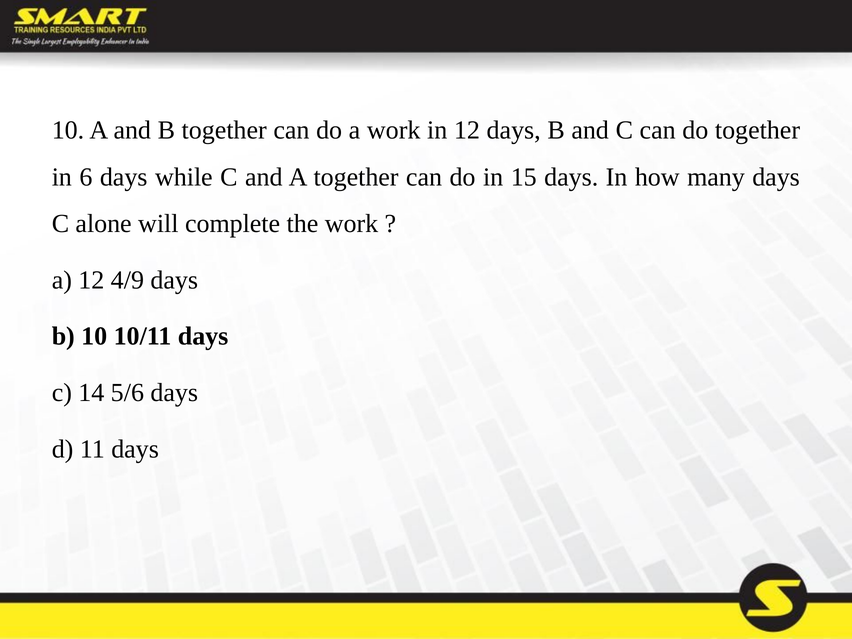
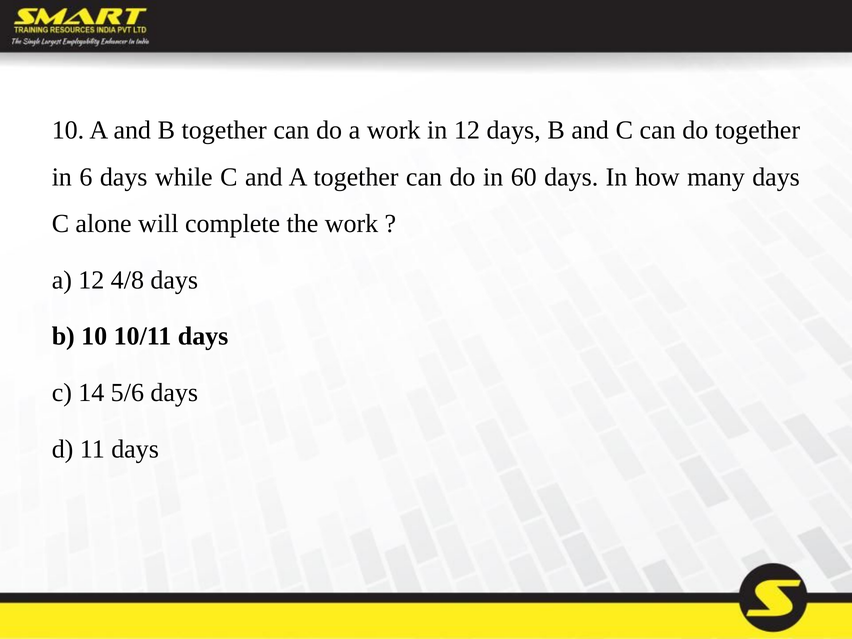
15: 15 -> 60 (524, 177)
4/9: 4/9 -> 4/8 (127, 280)
